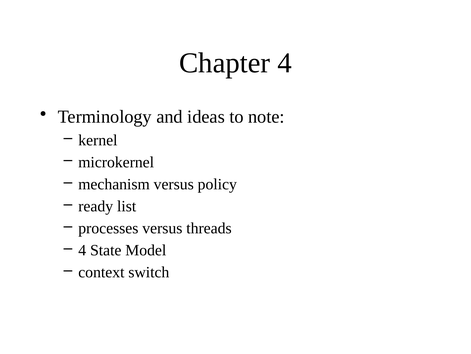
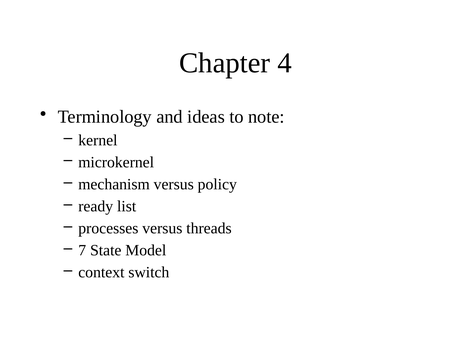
4: 4 -> 7 (82, 250)
